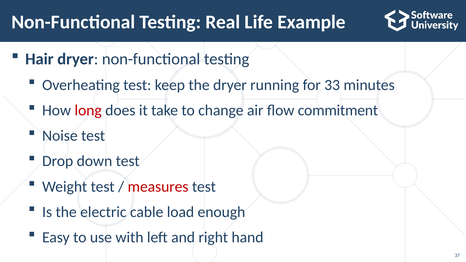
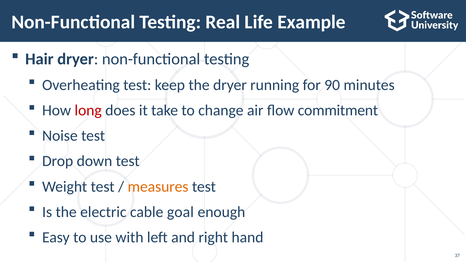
33: 33 -> 90 (332, 85)
measures colour: red -> orange (158, 187)
load: load -> goal (180, 212)
